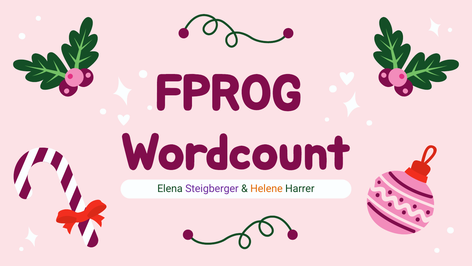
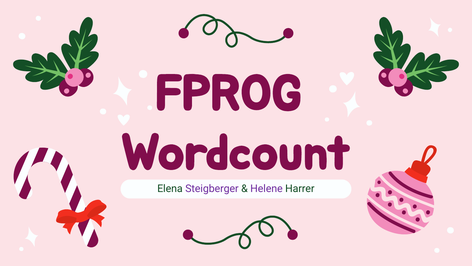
Helene colour: orange -> purple (267, 188)
